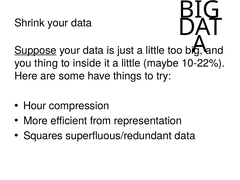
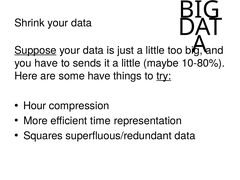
you thing: thing -> have (46, 63)
inside: inside -> sends (87, 63)
10-22%: 10-22% -> 10-80% (203, 63)
try underline: none -> present (164, 76)
from: from -> time (100, 121)
